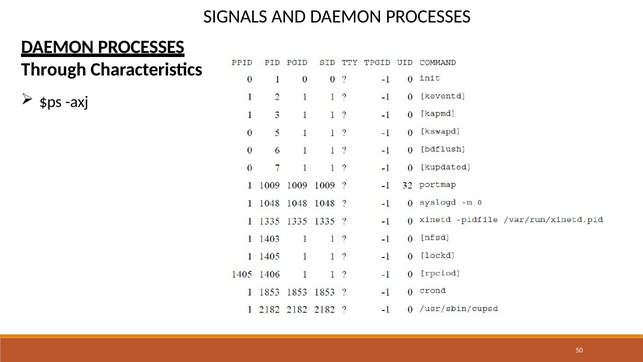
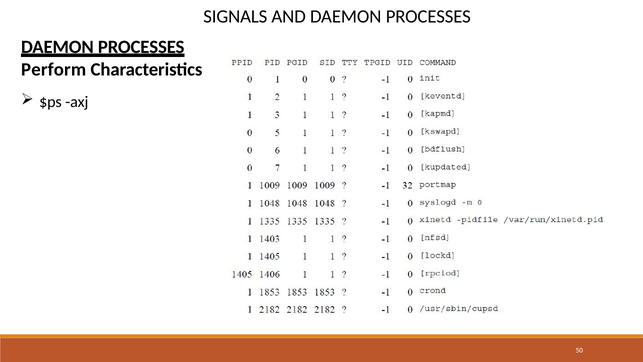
Through: Through -> Perform (54, 70)
